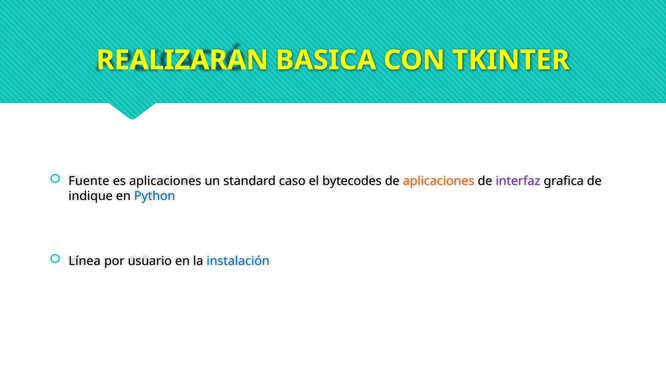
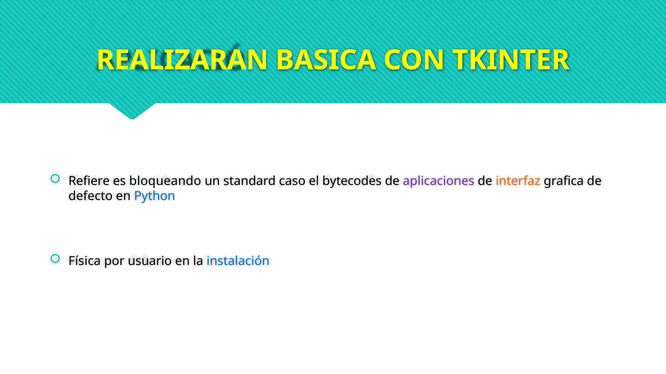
Fuente: Fuente -> Refiere (89, 182)
es aplicaciones: aplicaciones -> bloqueando (165, 182)
aplicaciones colour: orange -> purple (439, 182)
interfaz colour: purple -> orange (518, 182)
indique: indique -> defecto (91, 197)
Línea: Línea -> Física (85, 262)
